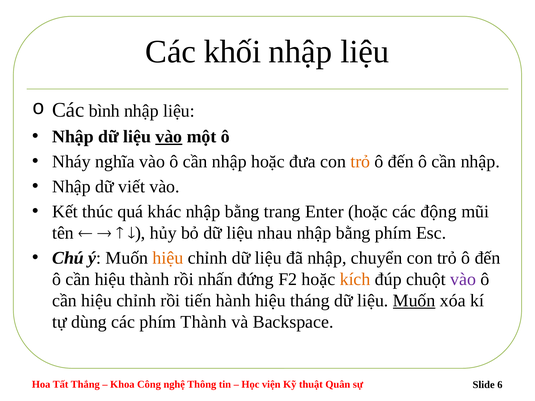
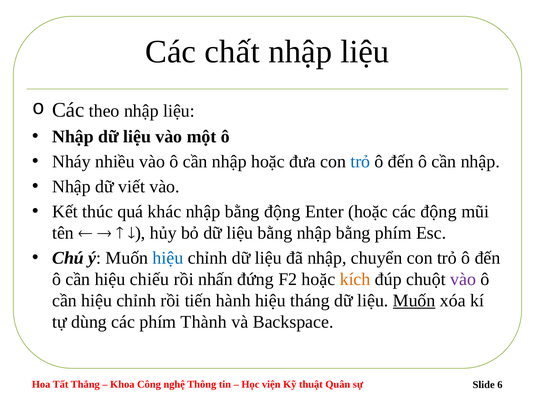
khối: khối -> chất (232, 52)
bình: bình -> theo (104, 111)
vào underline: present -> none (169, 137)
nghĩa: nghĩa -> nhiều (115, 162)
trỏ colour: orange -> blue (360, 162)
bằng trang: trang -> động (282, 212)
liệu nhau: nhau -> bằng (275, 233)
hiệu colour: orange -> blue (168, 258)
hiệu thành: thành -> chiếu (150, 279)
